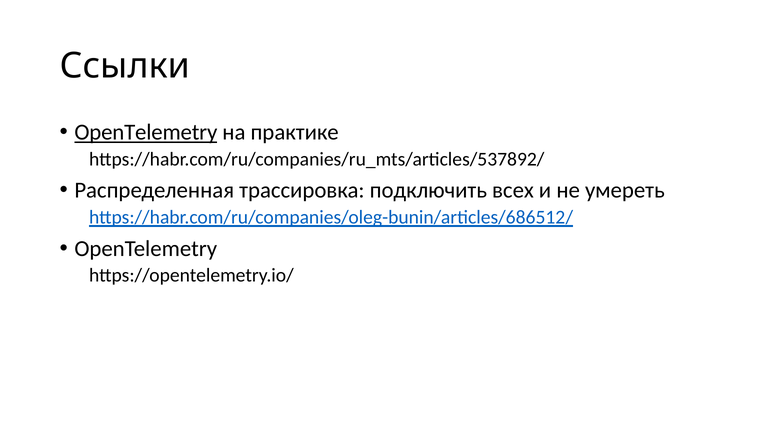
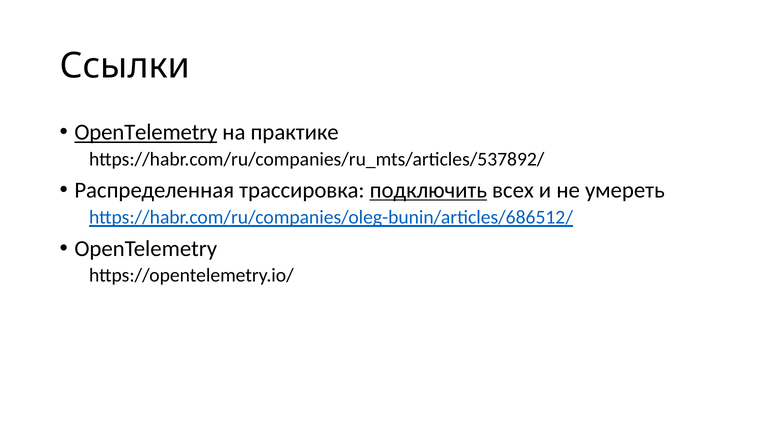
подключить underline: none -> present (428, 190)
